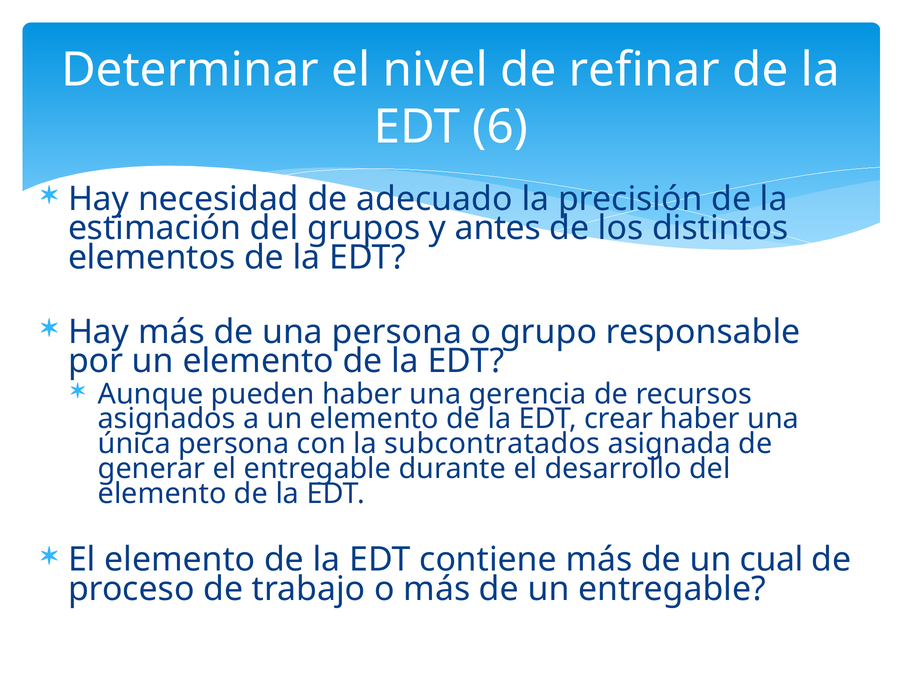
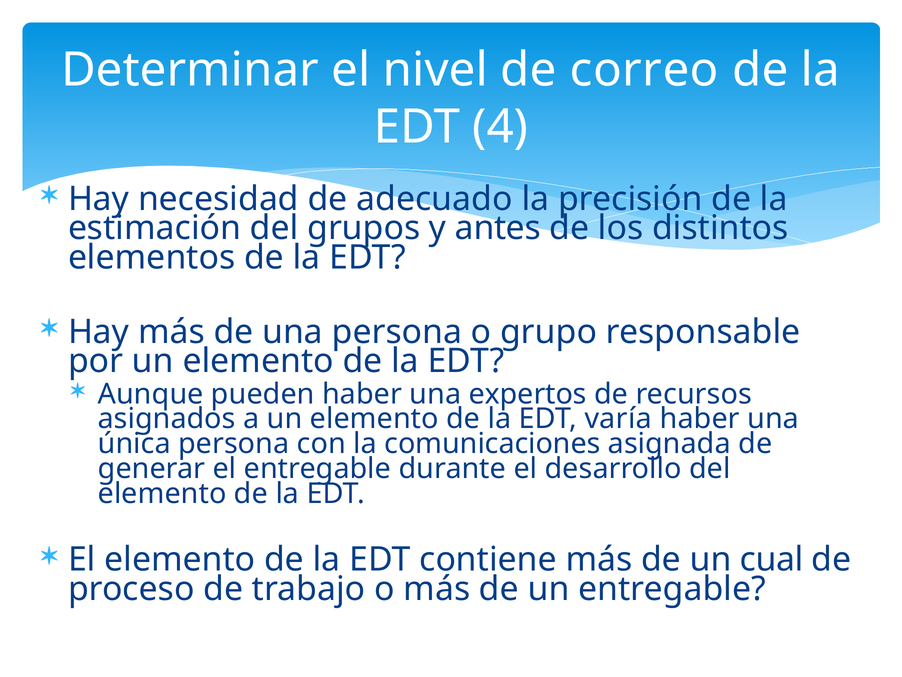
refinar: refinar -> correo (644, 70)
6: 6 -> 4 (500, 127)
gerencia: gerencia -> expertos (528, 394)
crear: crear -> varía (618, 419)
subcontratados: subcontratados -> comunicaciones (492, 444)
